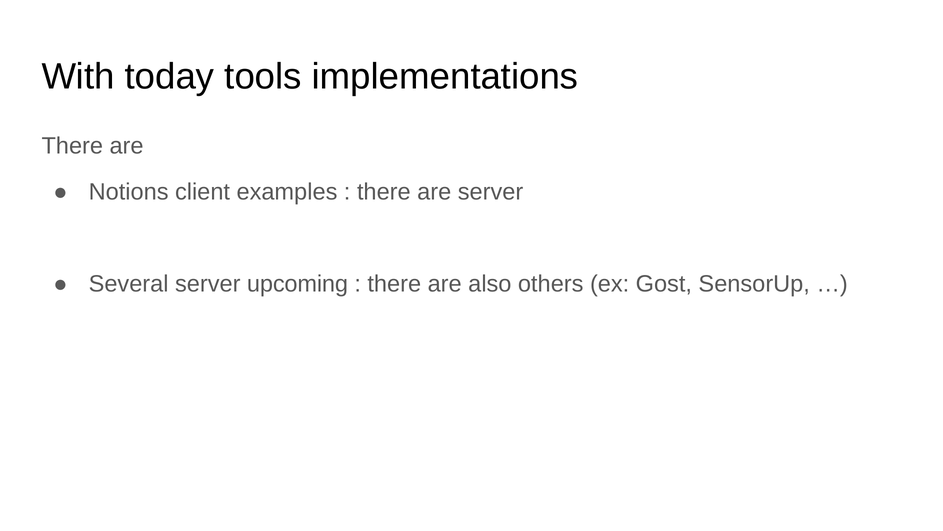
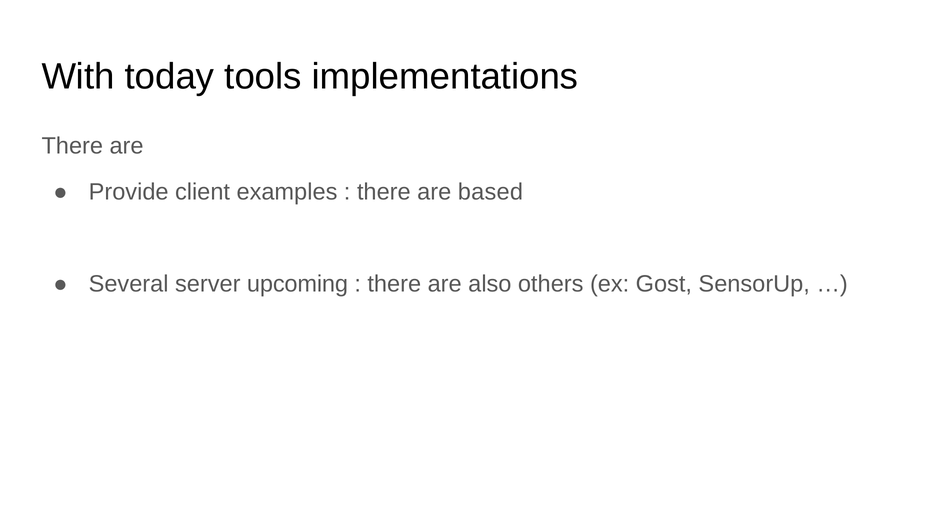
Notions: Notions -> Provide (129, 192)
are server: server -> based (490, 192)
